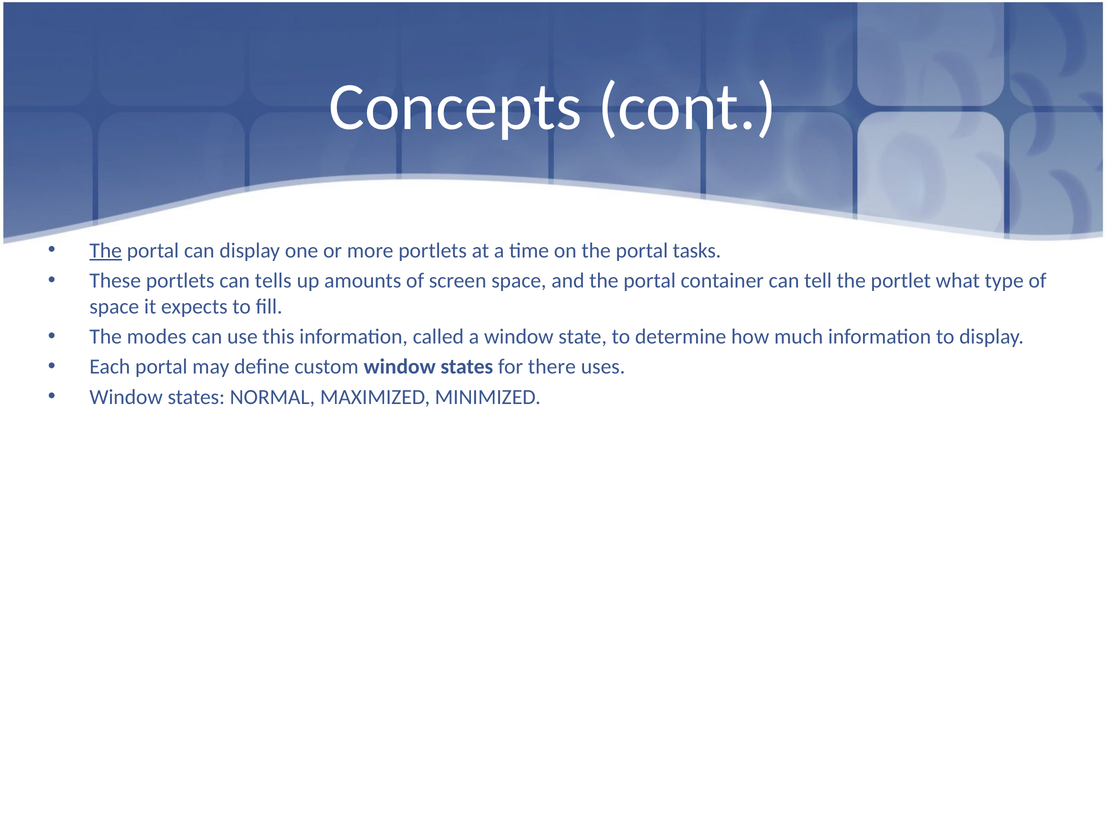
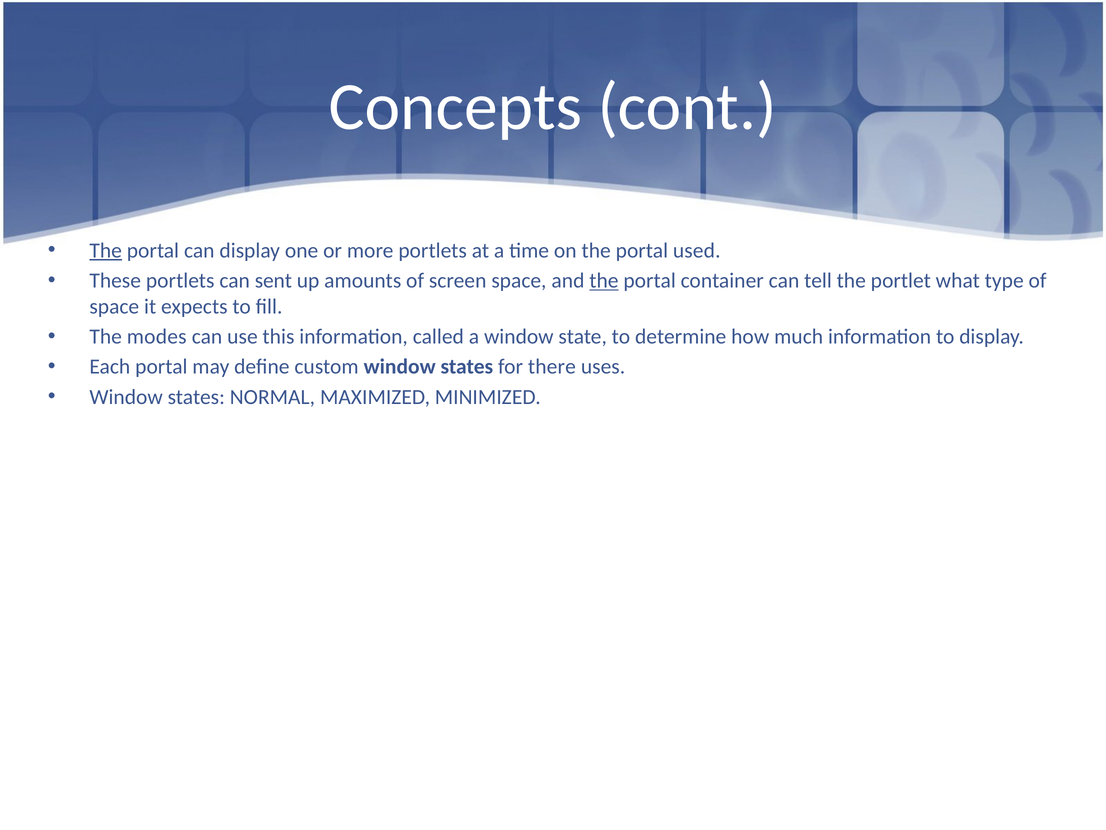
tasks: tasks -> used (697, 250)
tells: tells -> sent (273, 281)
the underline: none -> present (604, 281)
